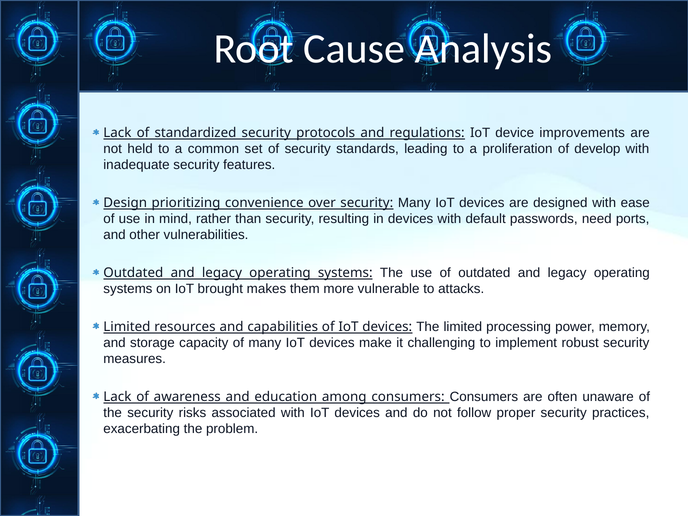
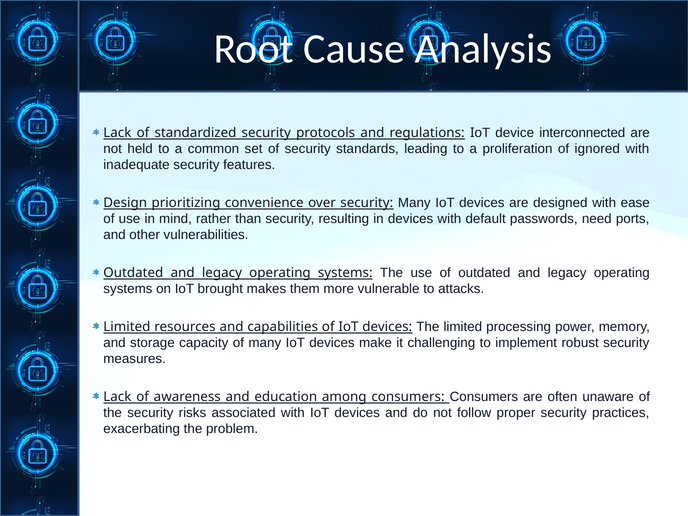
improvements: improvements -> interconnected (582, 133)
develop: develop -> ignored (597, 149)
